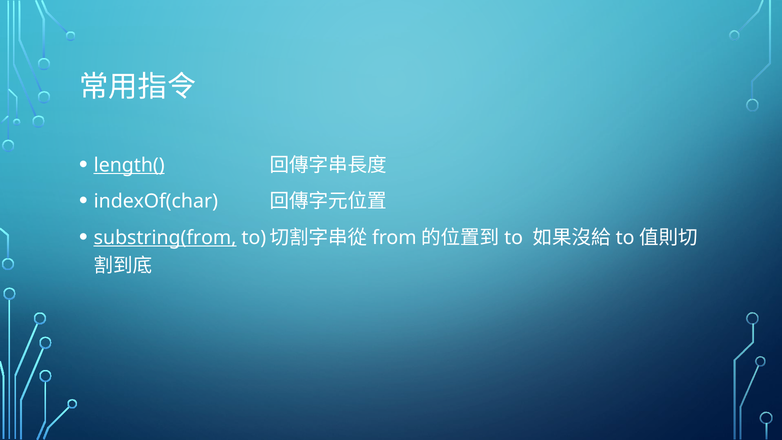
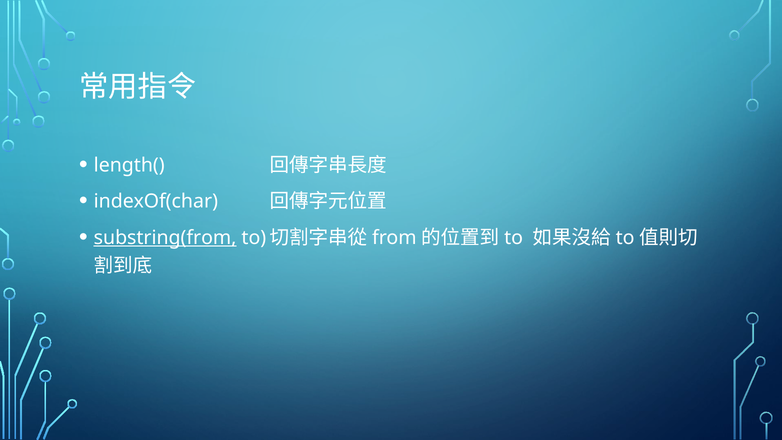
length( underline: present -> none (129, 165)
